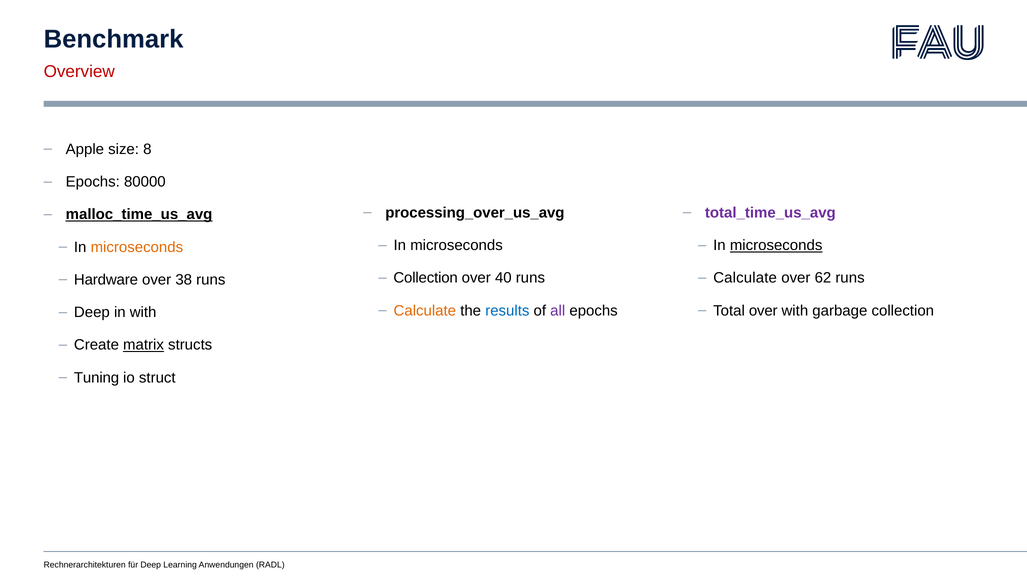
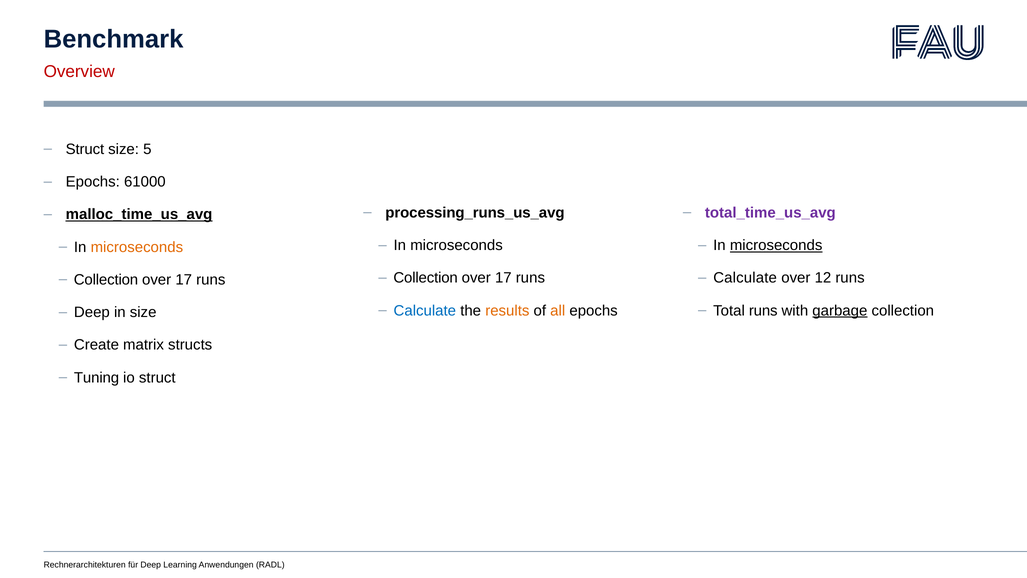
Apple: Apple -> Struct (85, 149)
8: 8 -> 5 (147, 149)
80000: 80000 -> 61000 (145, 182)
processing_over_us_avg: processing_over_us_avg -> processing_runs_us_avg (475, 213)
40: 40 -> 17 (503, 278)
62: 62 -> 12 (823, 278)
Hardware: Hardware -> Collection (106, 280)
38: 38 -> 17 (184, 280)
Calculate colour: orange -> blue (425, 310)
results colour: blue -> orange (507, 310)
all colour: purple -> orange (558, 310)
Total over: over -> runs (763, 310)
garbage underline: none -> present (840, 310)
in with: with -> size (143, 312)
matrix underline: present -> none (143, 345)
